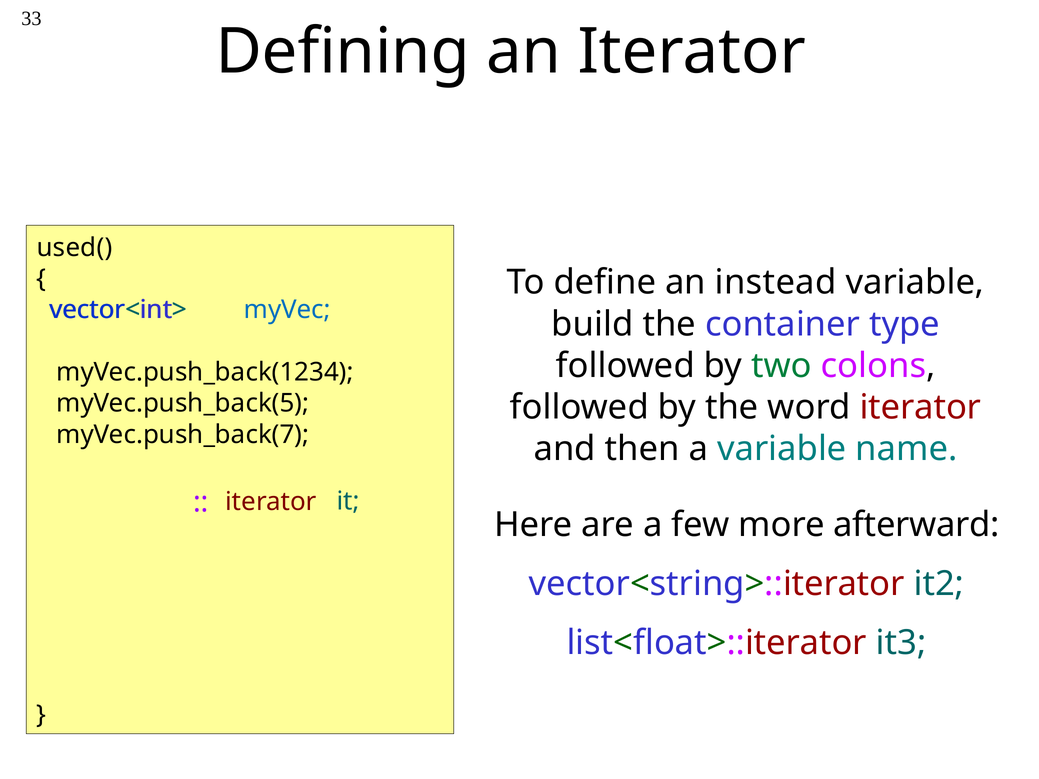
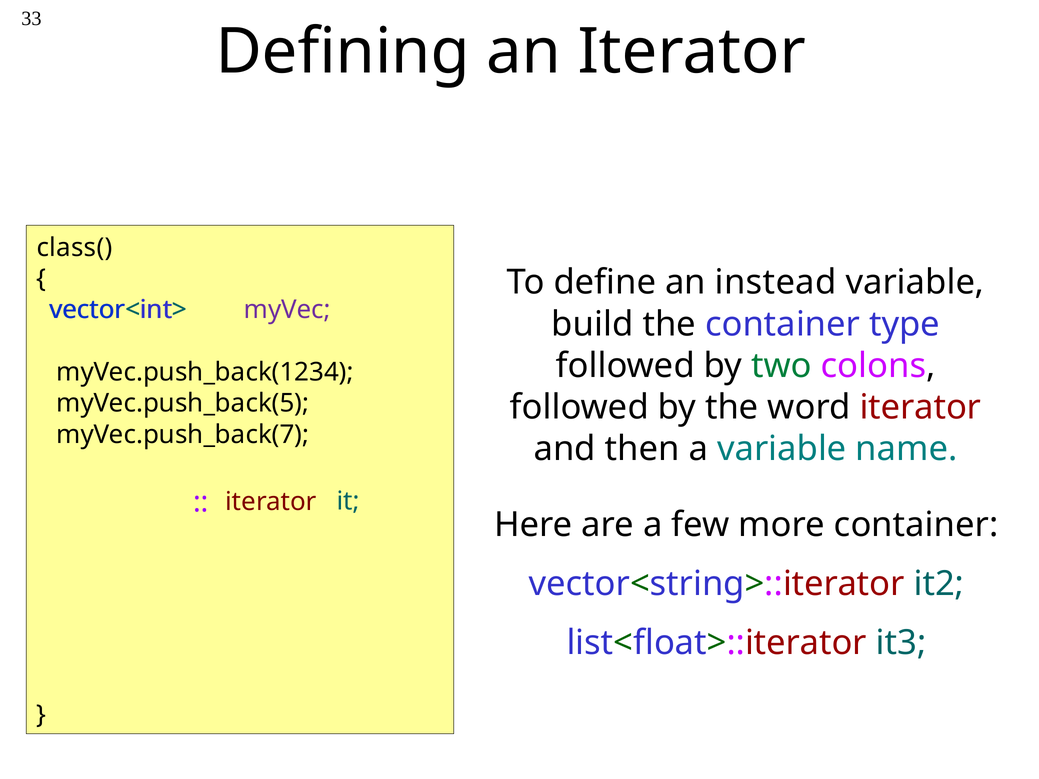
used(: used( -> class( (75, 248)
myVec colour: blue -> purple (287, 310)
more afterward: afterward -> container (916, 525)
